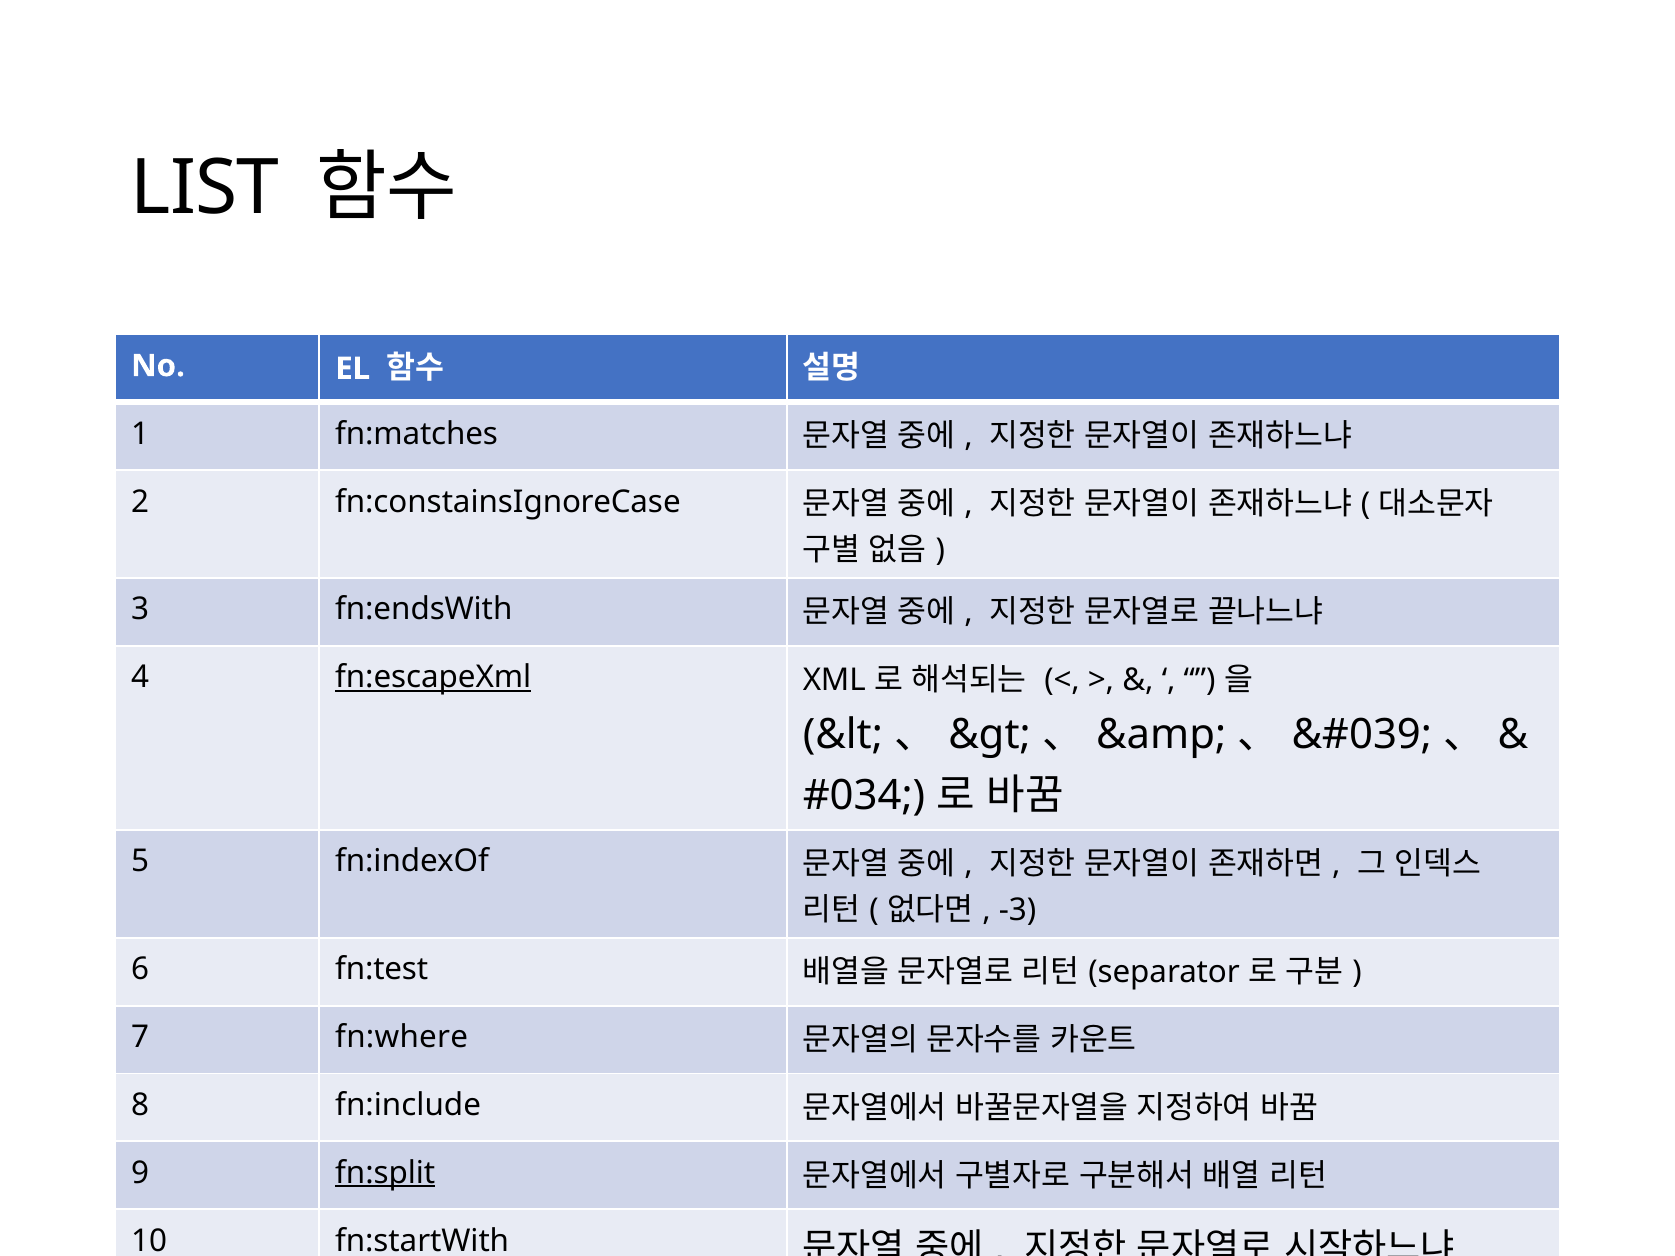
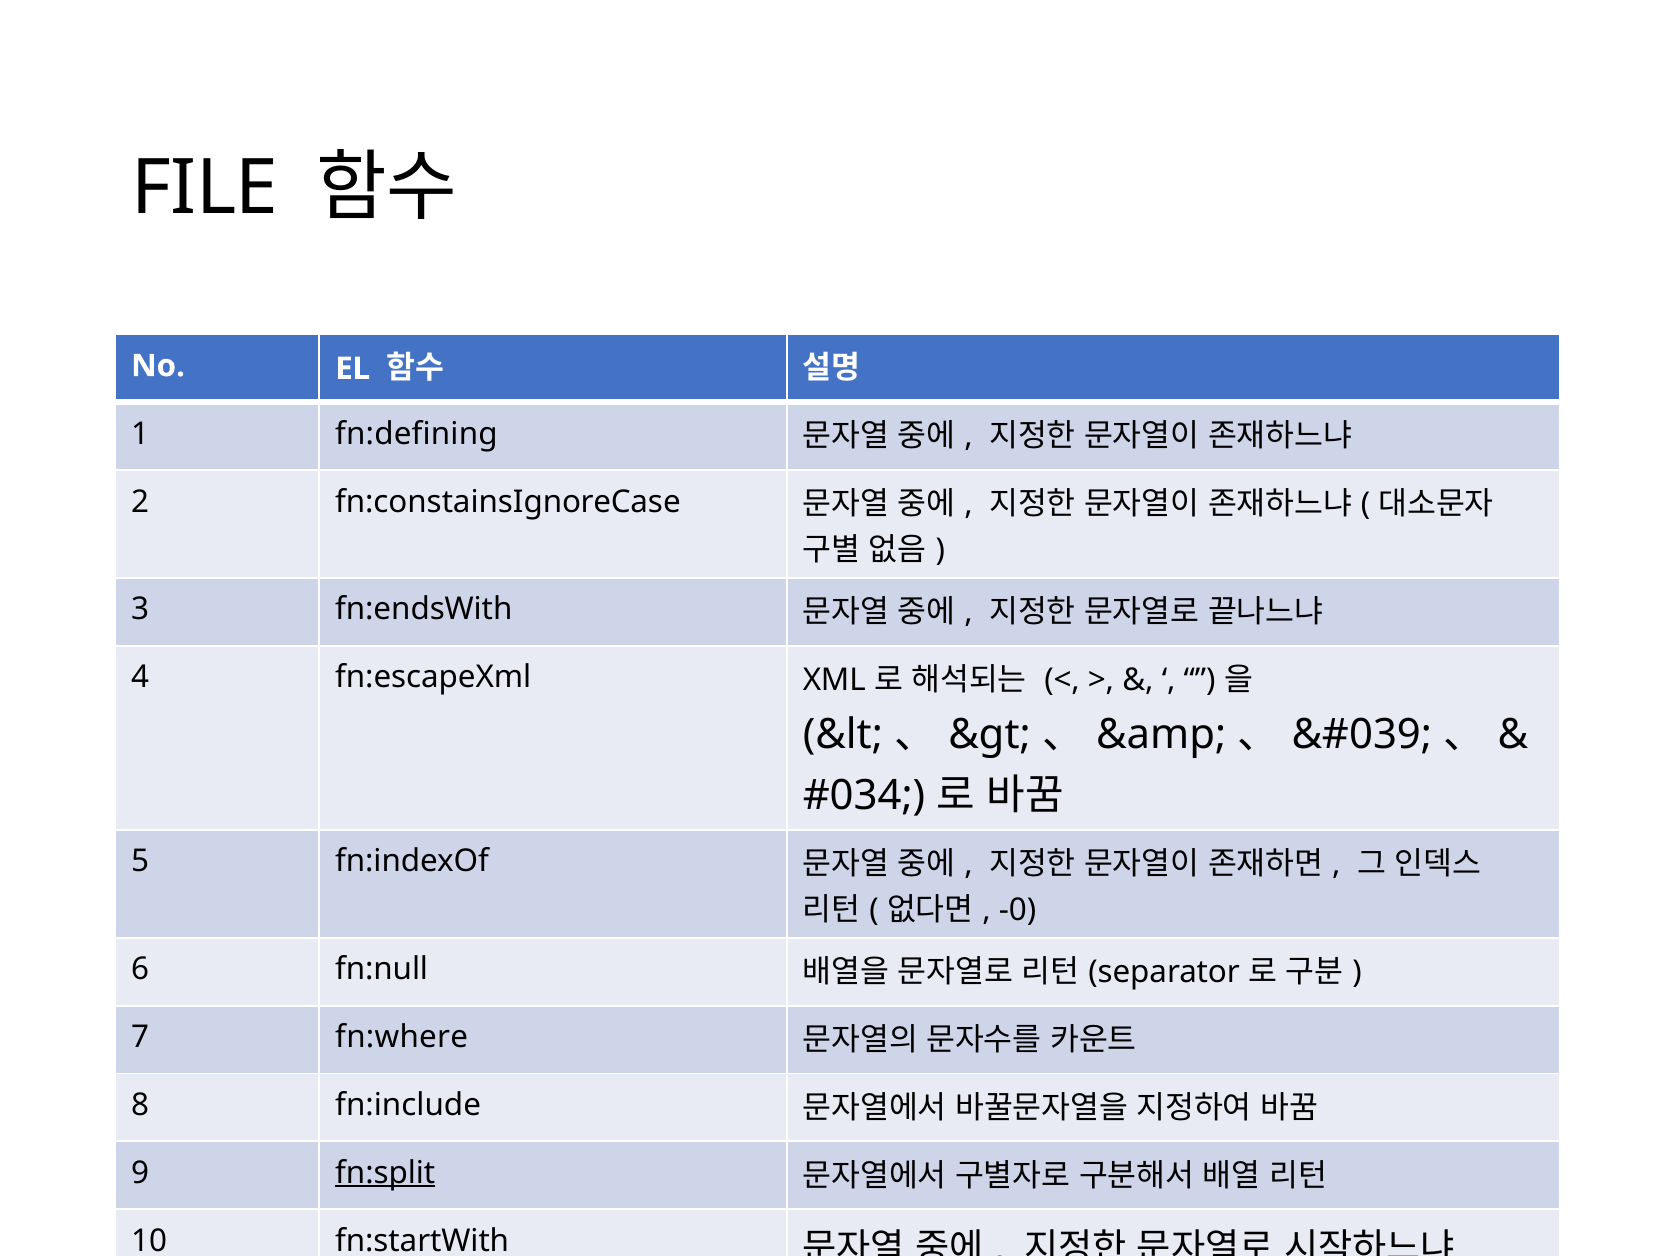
LIST: LIST -> FILE (205, 188)
fn:matches: fn:matches -> fn:defining (416, 434)
fn:escapeXml underline: present -> none (433, 678)
-3: -3 -> -0 (1018, 910)
fn:test: fn:test -> fn:null (382, 969)
